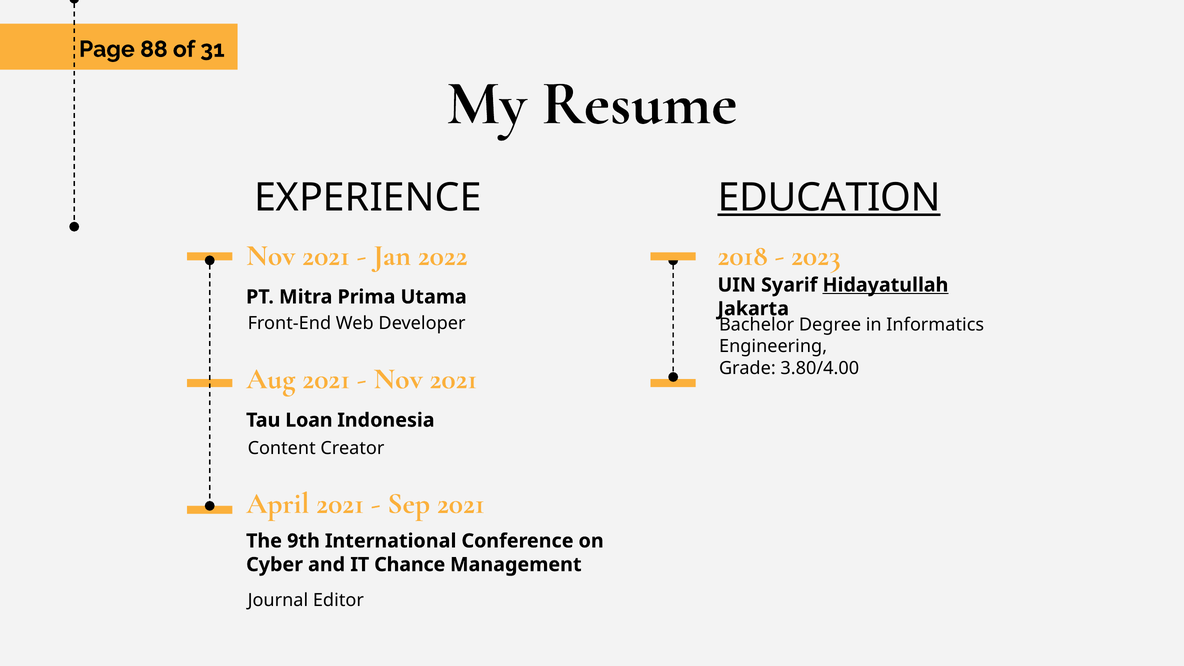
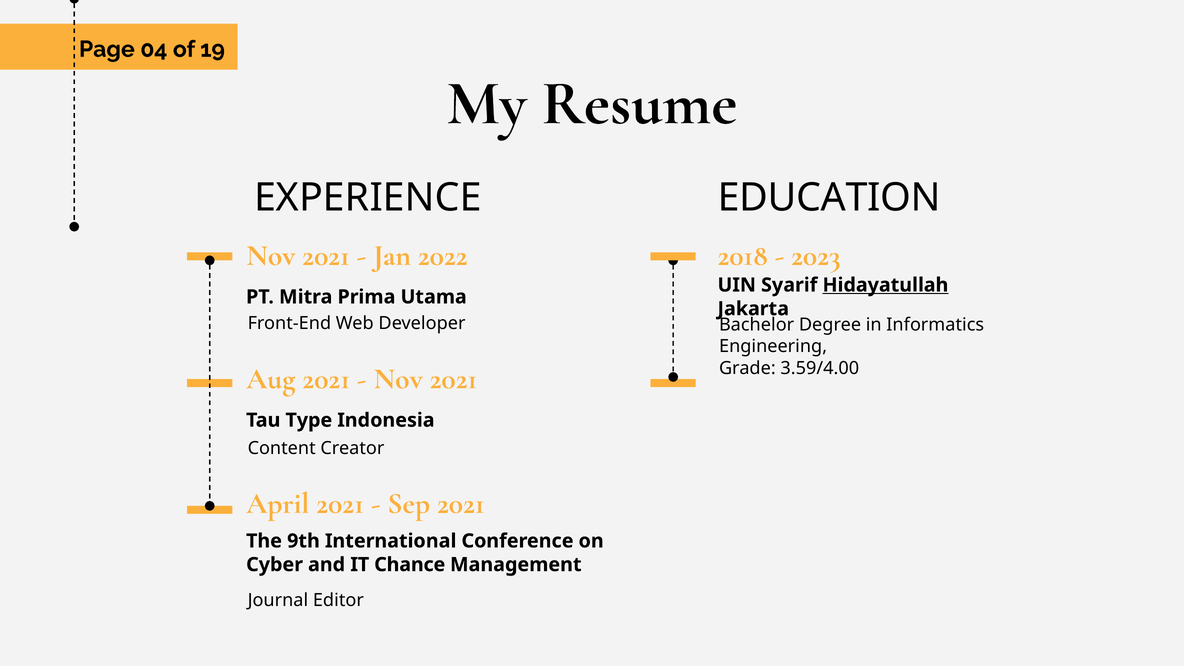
88: 88 -> 04 (154, 49)
31: 31 -> 19 (213, 49)
EDUCATION underline: present -> none (829, 198)
3.80/4.00: 3.80/4.00 -> 3.59/4.00 (820, 368)
Loan: Loan -> Type (309, 420)
